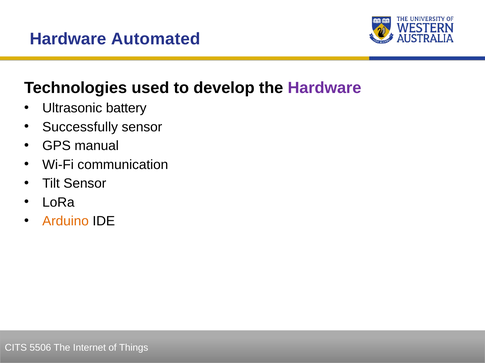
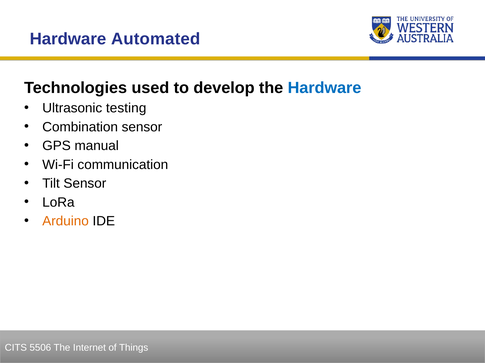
Hardware colour: purple -> blue (325, 88)
battery: battery -> testing (126, 108)
Successfully: Successfully -> Combination (80, 127)
